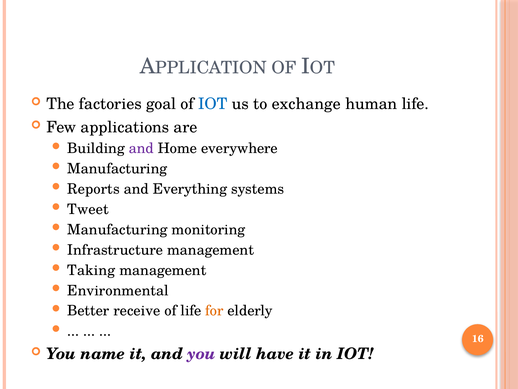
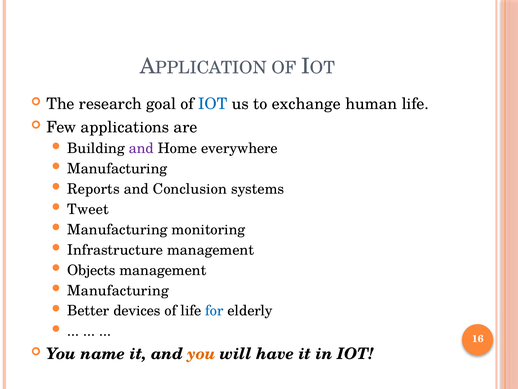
factories: factories -> research (110, 104)
Everything: Everything -> Conclusion (190, 189)
Taking: Taking -> Objects (91, 270)
Environmental: Environmental -> Manufacturing (118, 290)
receive: receive -> devices (137, 310)
for colour: orange -> blue (214, 310)
you colour: purple -> orange (202, 353)
